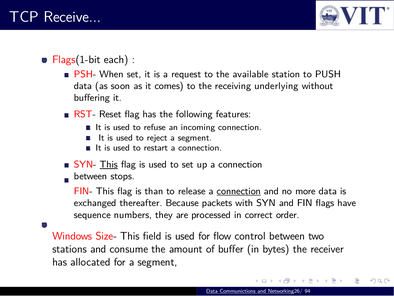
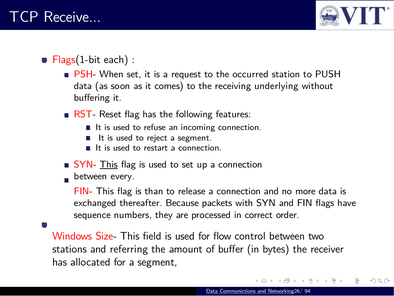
available: available -> occurred (251, 74)
stops: stops -> every (123, 176)
connection underline: present -> none (239, 191)
consume: consume -> referring (129, 249)
